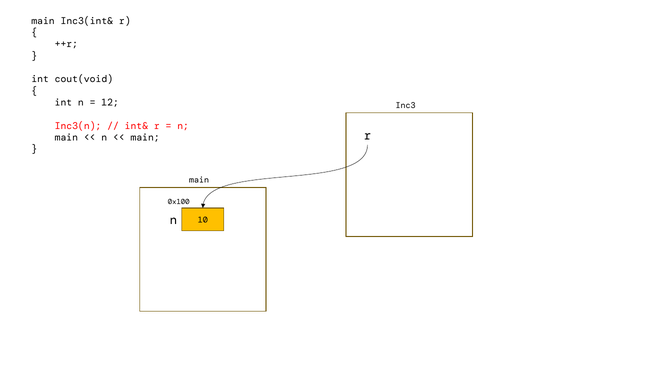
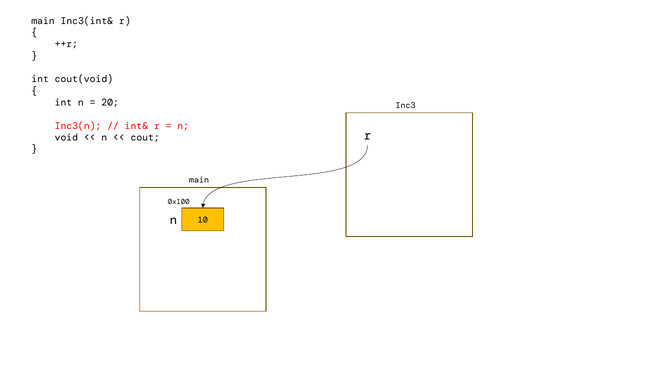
12: 12 -> 20 (110, 102)
main: main -> void (66, 137)
main: main -> cout (145, 137)
